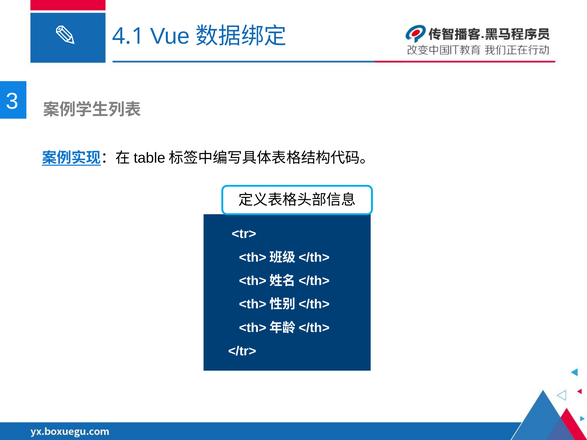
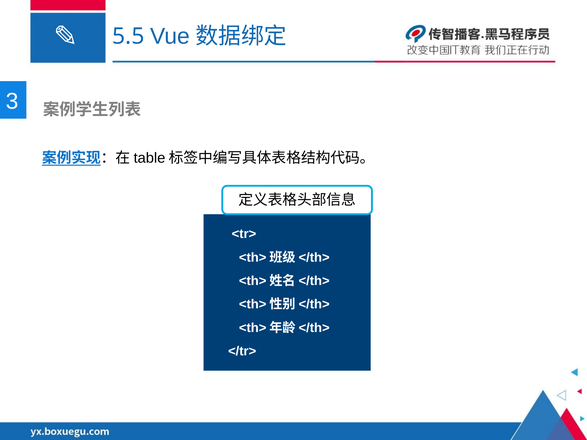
4.1: 4.1 -> 5.5 (128, 36)
